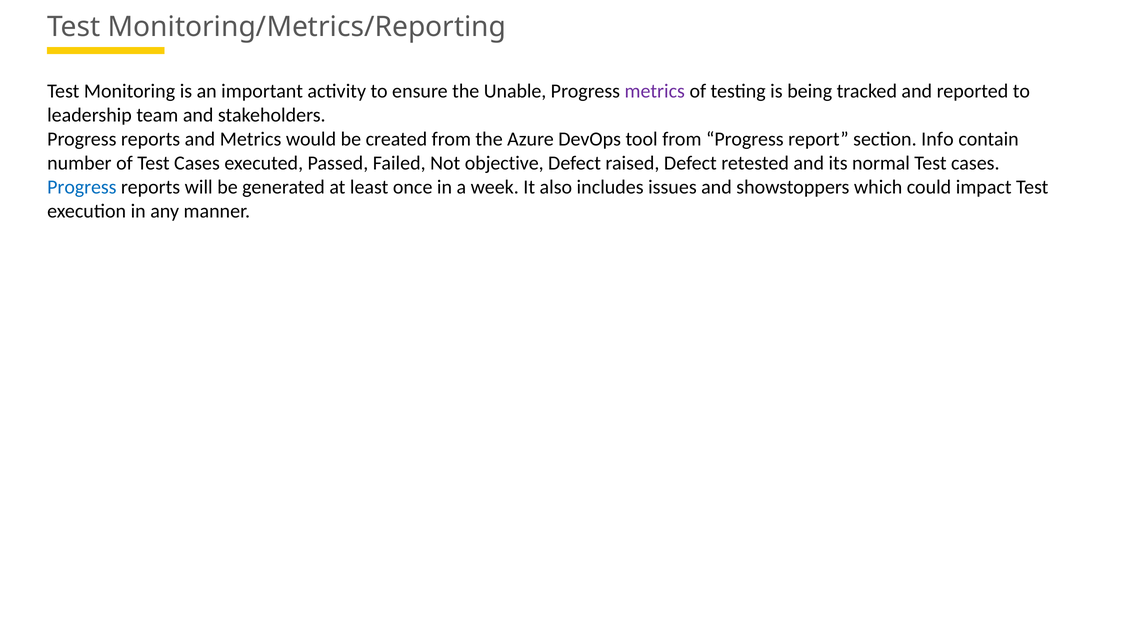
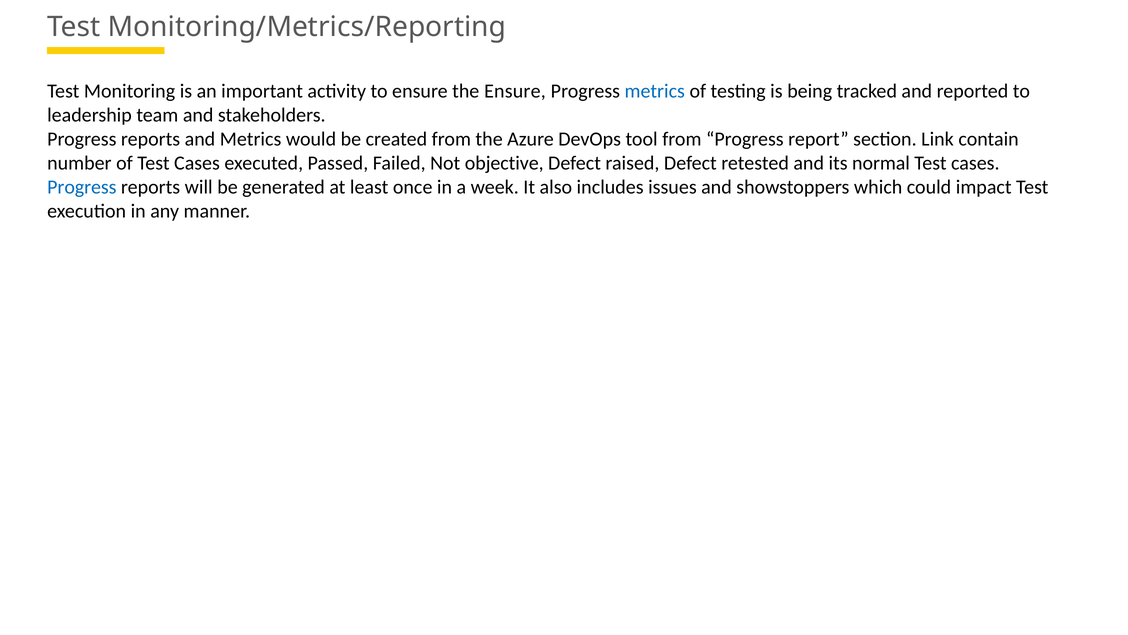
the Unable: Unable -> Ensure (515, 91)
metrics colour: purple -> blue (655, 91)
Info: Info -> Link (938, 139)
